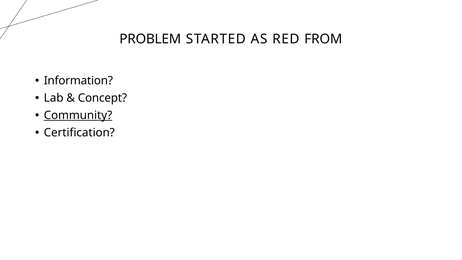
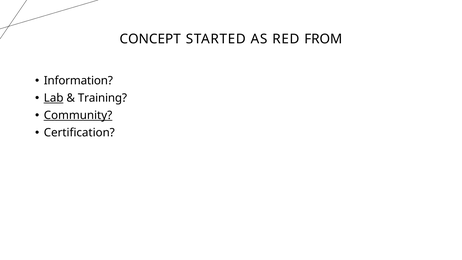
PROBLEM: PROBLEM -> CONCEPT (150, 39)
Lab underline: none -> present (54, 98)
Concept: Concept -> Training (102, 98)
